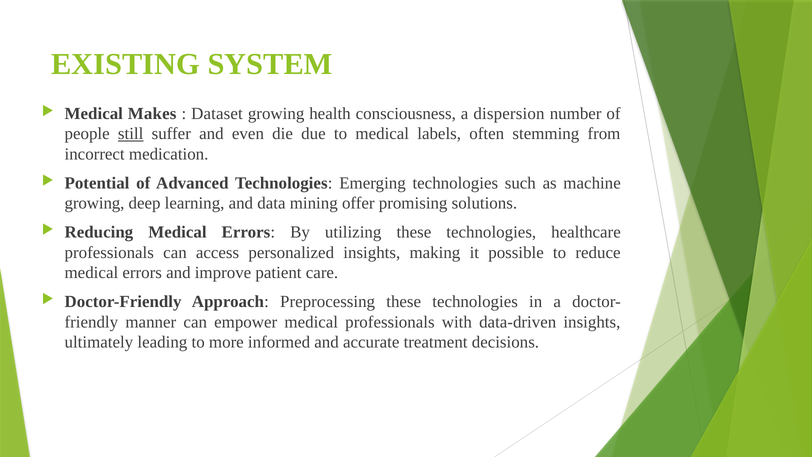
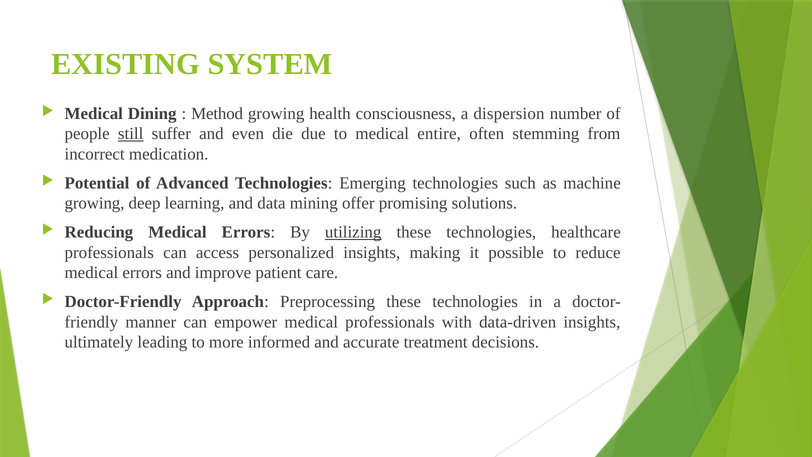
Makes: Makes -> Dining (152, 113)
Dataset: Dataset -> Method (217, 113)
labels: labels -> entire (439, 134)
utilizing underline: none -> present (353, 232)
